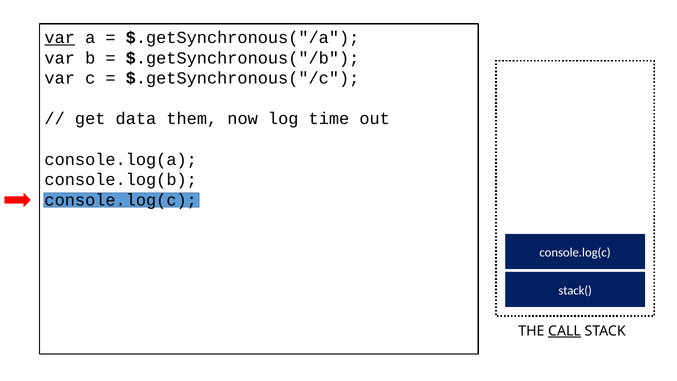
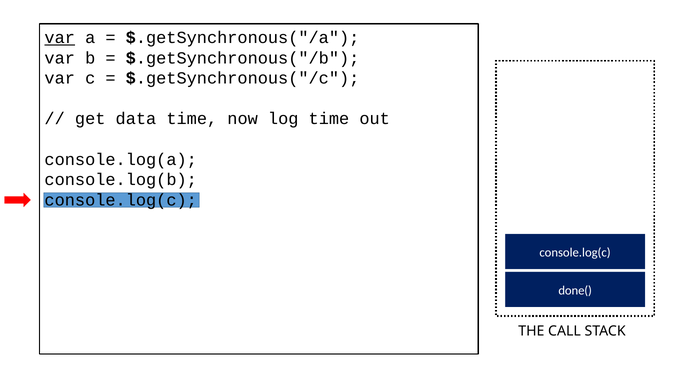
data them: them -> time (192, 119)
stack(: stack( -> done( (575, 290)
CALL underline: present -> none (565, 331)
